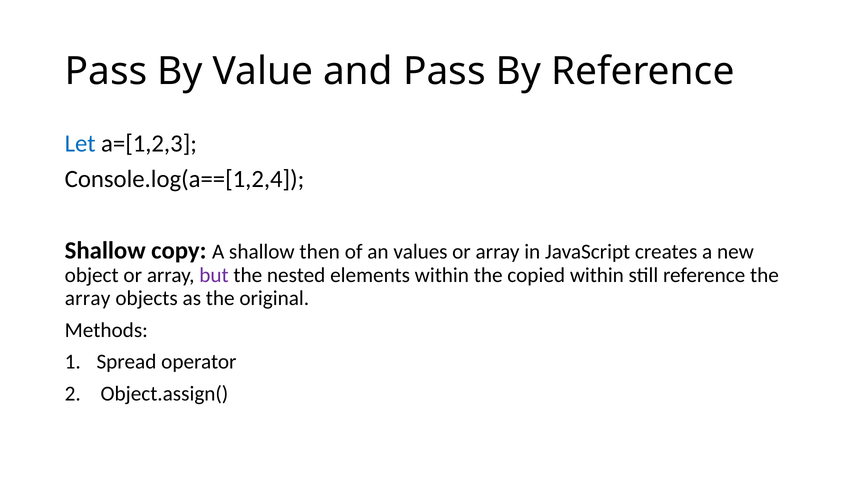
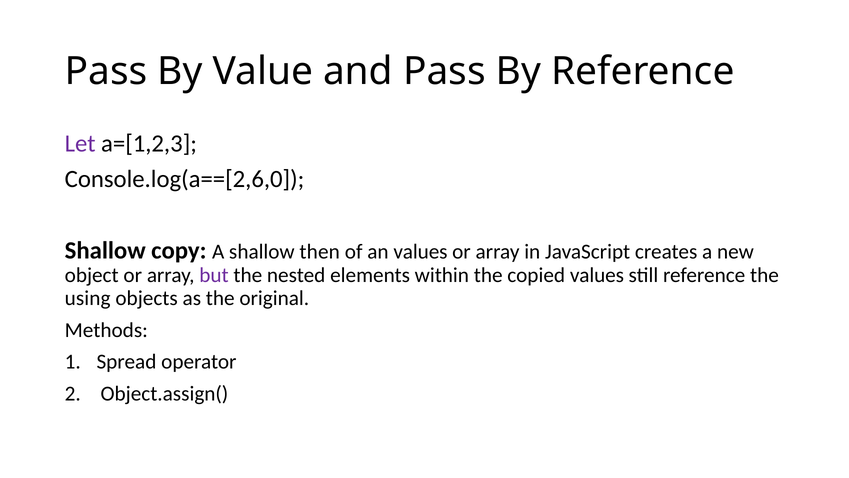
Let colour: blue -> purple (80, 144)
Console.log(a==[1,2,4: Console.log(a==[1,2,4 -> Console.log(a==[2,6,0 (184, 179)
copied within: within -> values (597, 275)
array: array -> using (88, 298)
